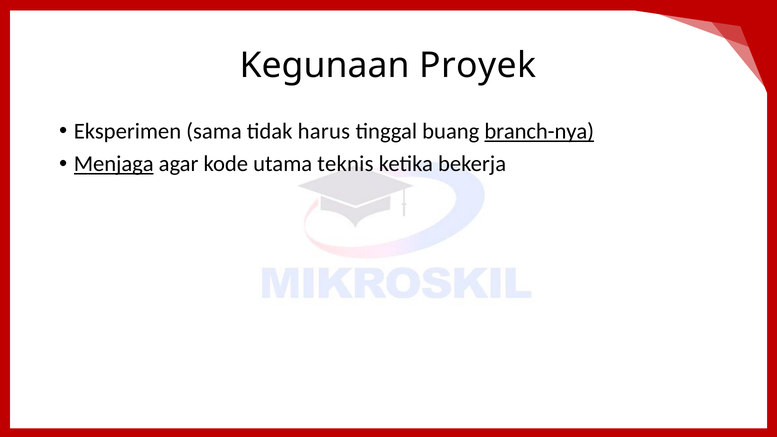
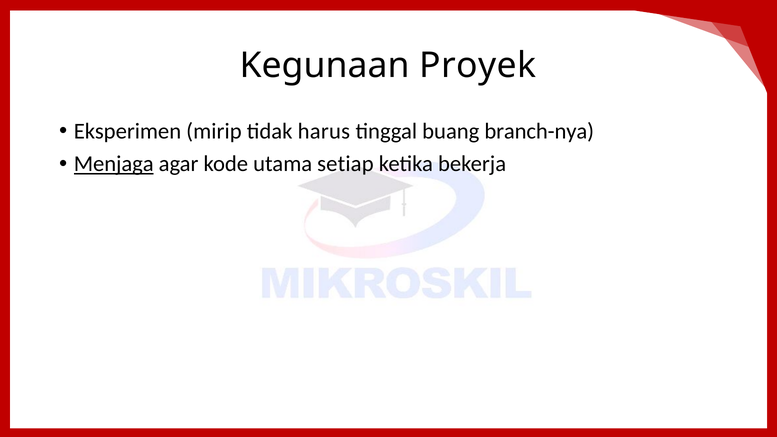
sama: sama -> mirip (214, 131)
branch-nya underline: present -> none (539, 131)
teknis: teknis -> setiap (345, 164)
